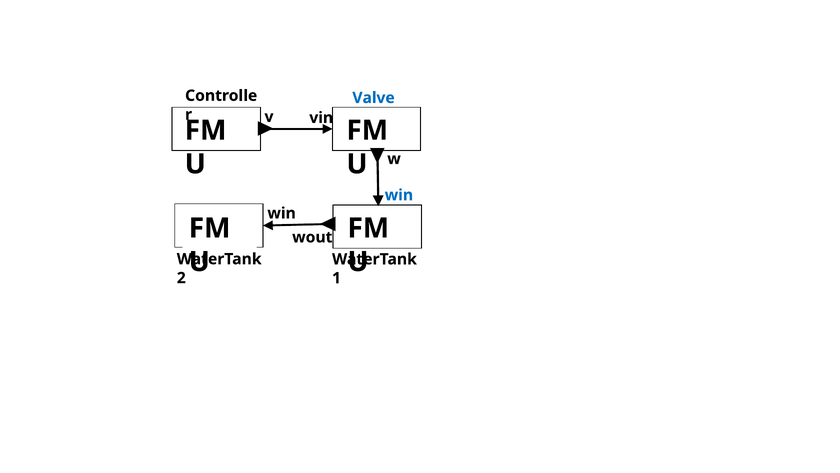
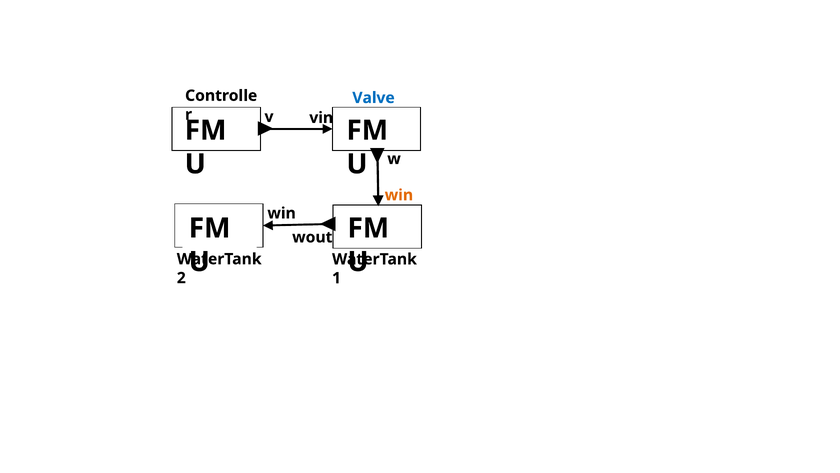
win colour: blue -> orange (399, 195)
